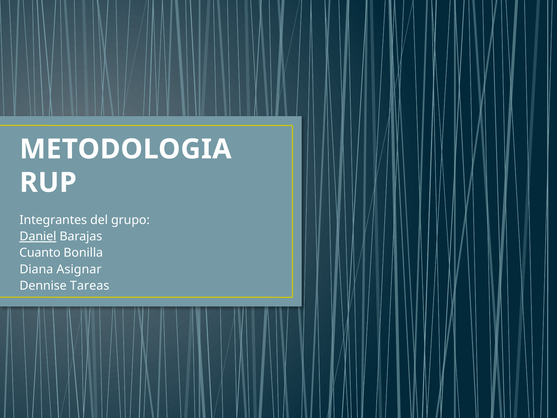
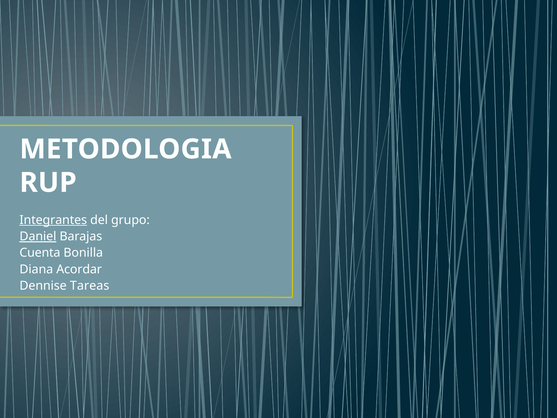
Integrantes underline: none -> present (53, 220)
Cuanto: Cuanto -> Cuenta (40, 253)
Asignar: Asignar -> Acordar (79, 269)
